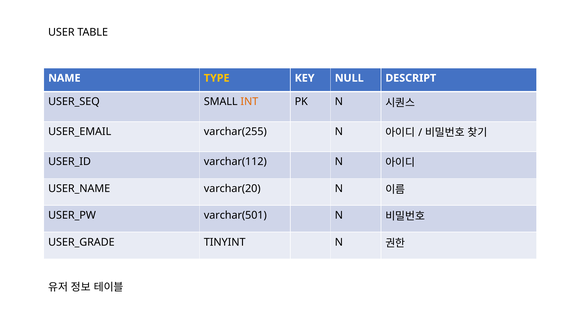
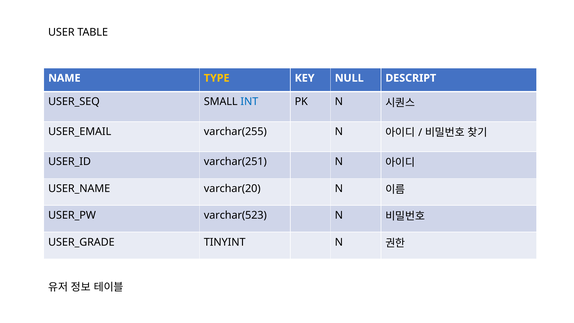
INT colour: orange -> blue (249, 102)
varchar(112: varchar(112 -> varchar(251 (235, 162)
varchar(501: varchar(501 -> varchar(523 (235, 215)
